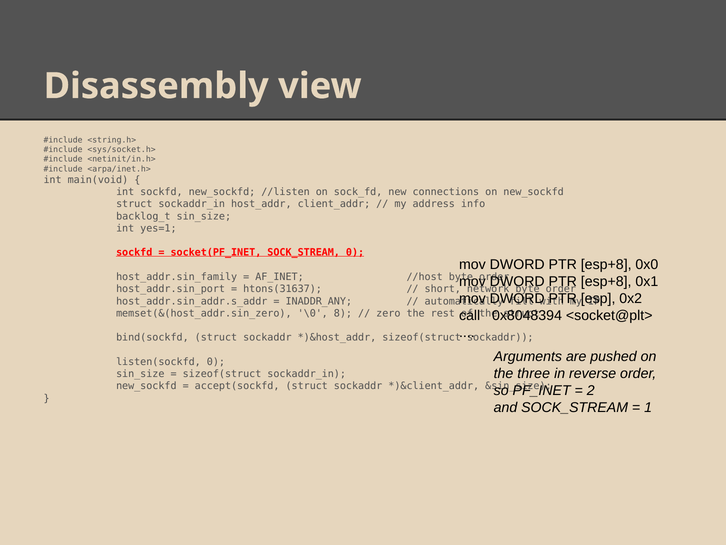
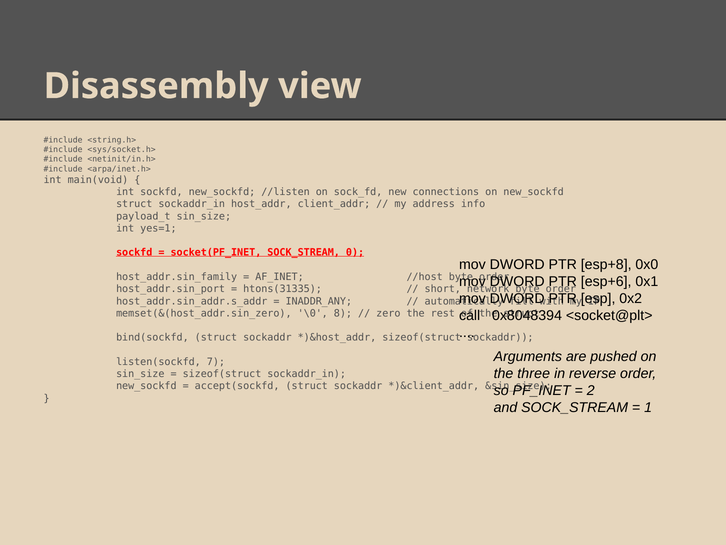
backlog_t: backlog_t -> payload_t (143, 216)
esp+8: esp+8 -> esp+6 (606, 281)
htons(31637: htons(31637 -> htons(31335 (283, 289)
listen(sockfd 0: 0 -> 7 (216, 361)
